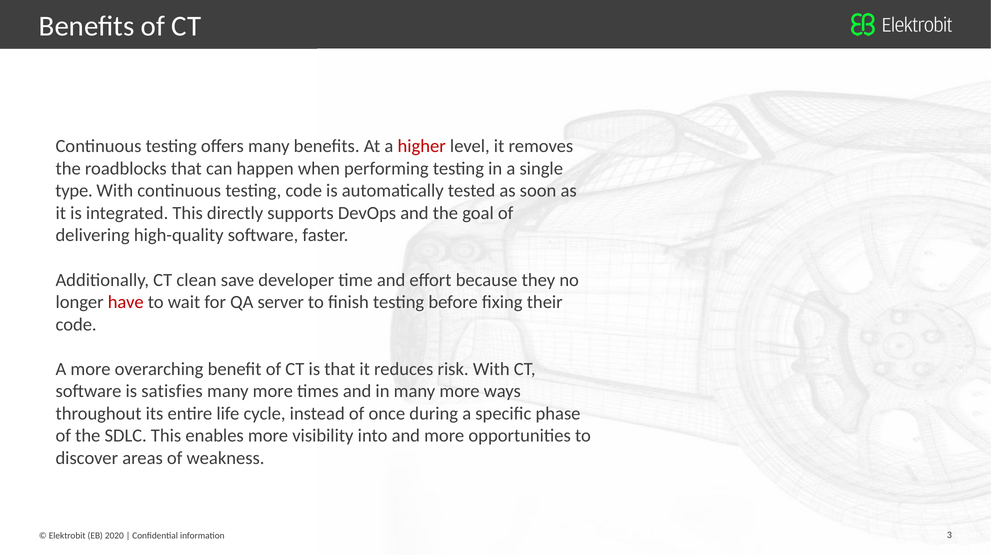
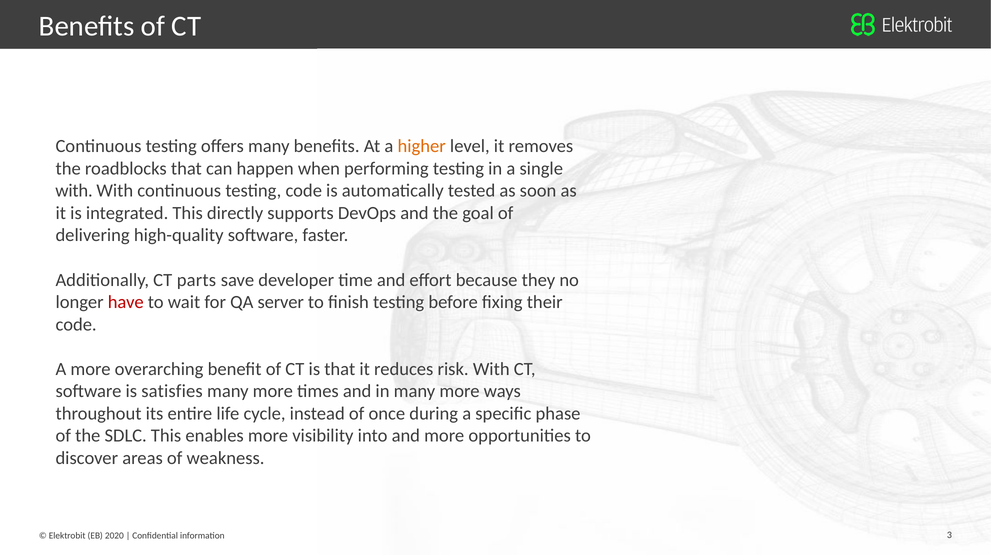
higher colour: red -> orange (422, 146)
type: type -> with (74, 191)
clean: clean -> parts (196, 280)
